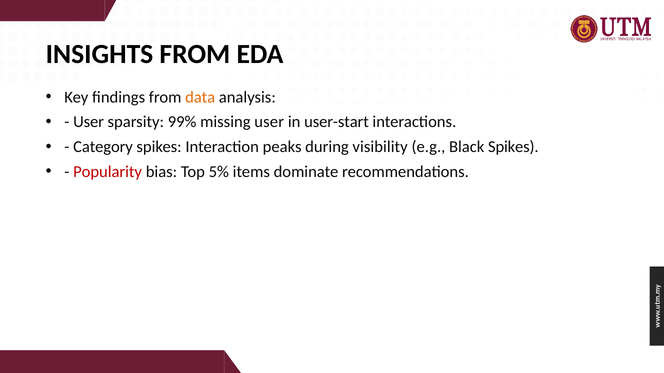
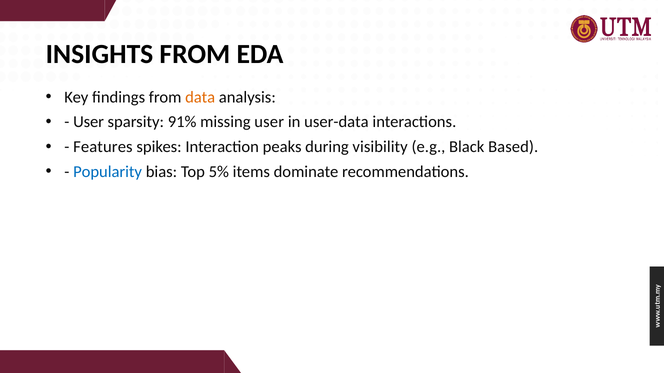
99%: 99% -> 91% (182, 122)
user-start: user-start -> user-data (336, 122)
Category: Category -> Features (103, 147)
Black Spikes: Spikes -> Based (513, 147)
Popularity colour: red -> blue (108, 172)
